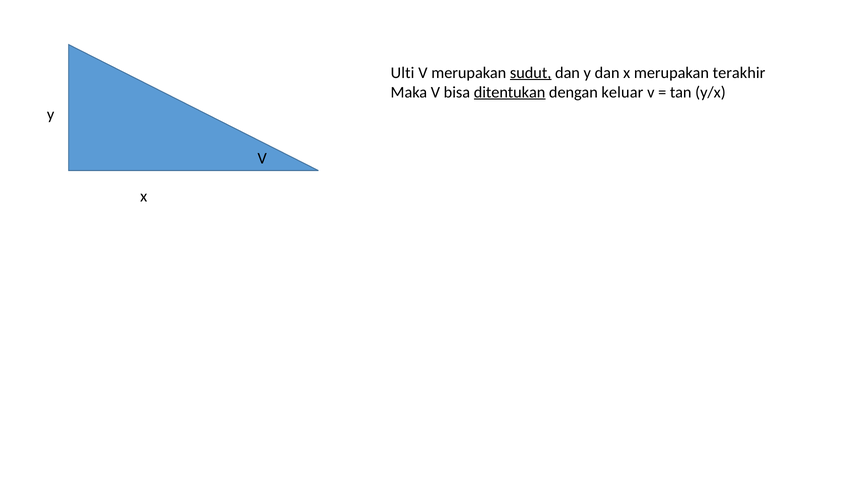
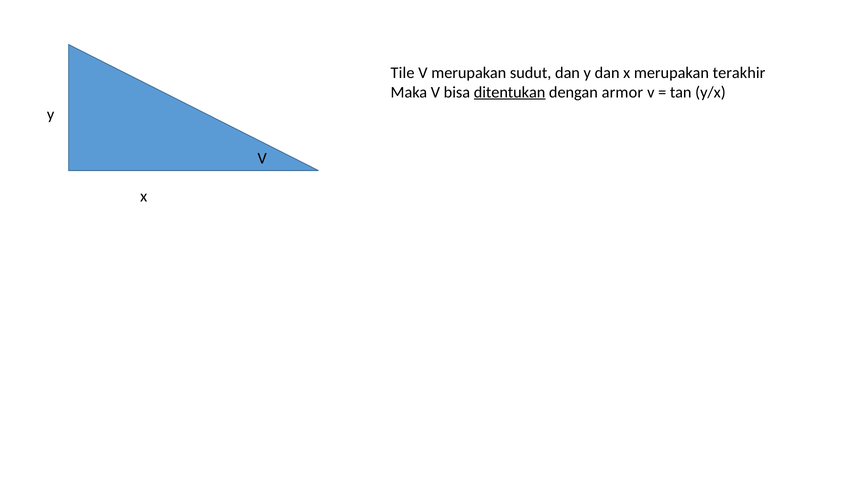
Ulti: Ulti -> Tile (403, 73)
sudut underline: present -> none (531, 73)
keluar: keluar -> armor (622, 92)
